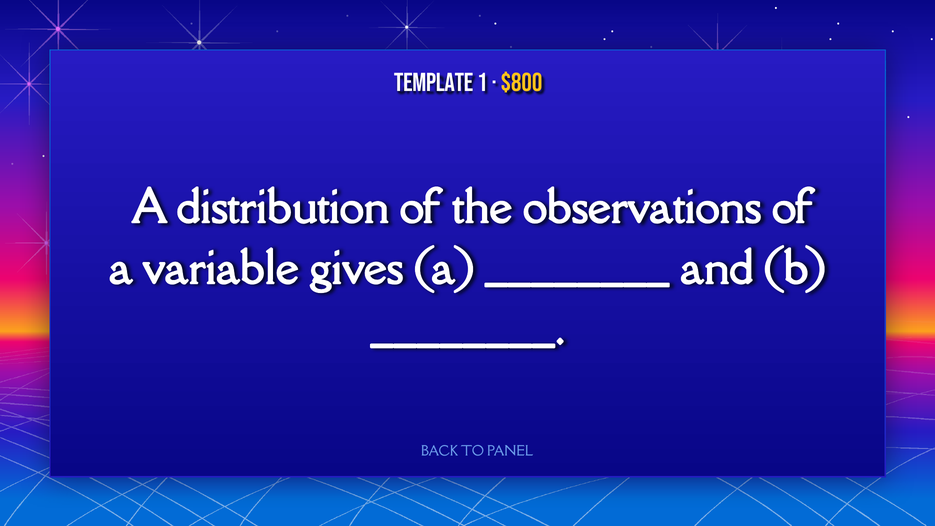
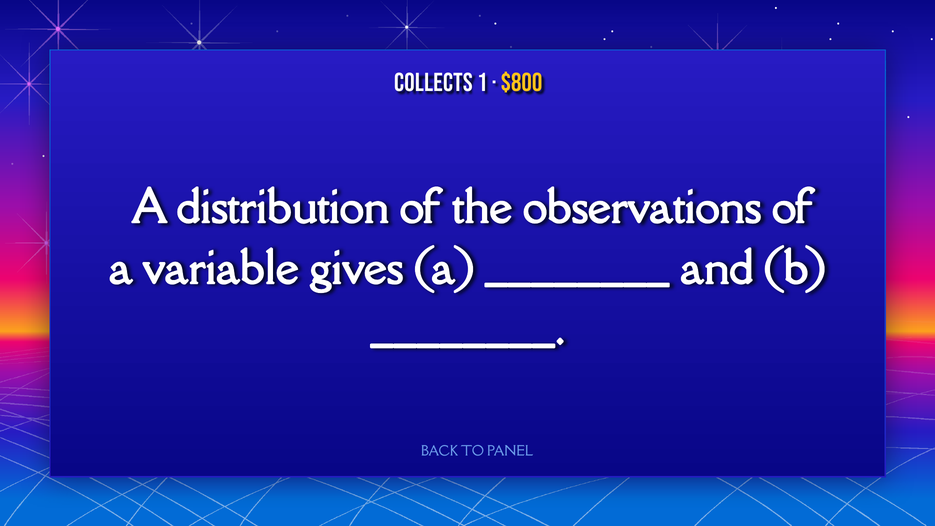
TEMPLATE: TEMPLATE -> COLLECTS (433, 83)
